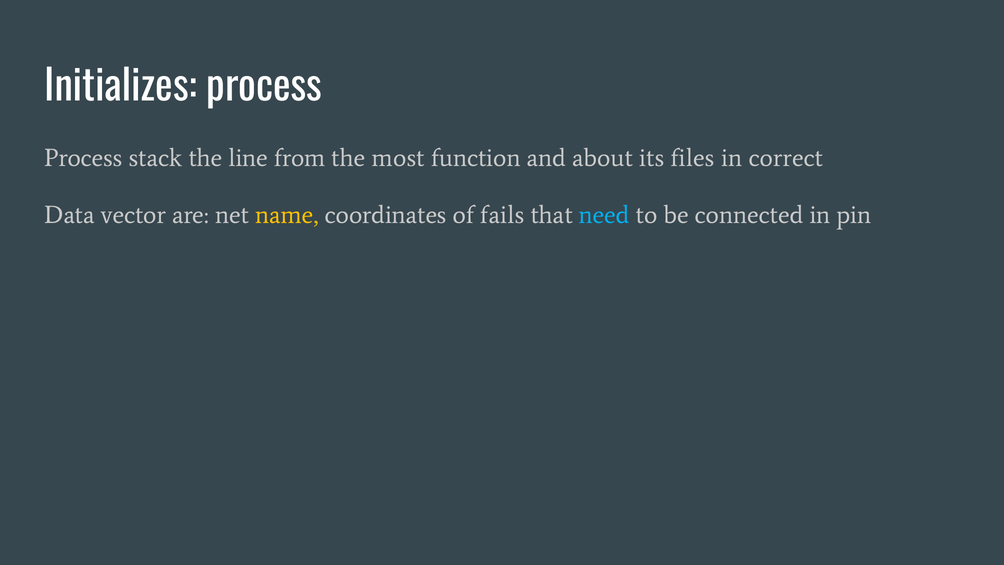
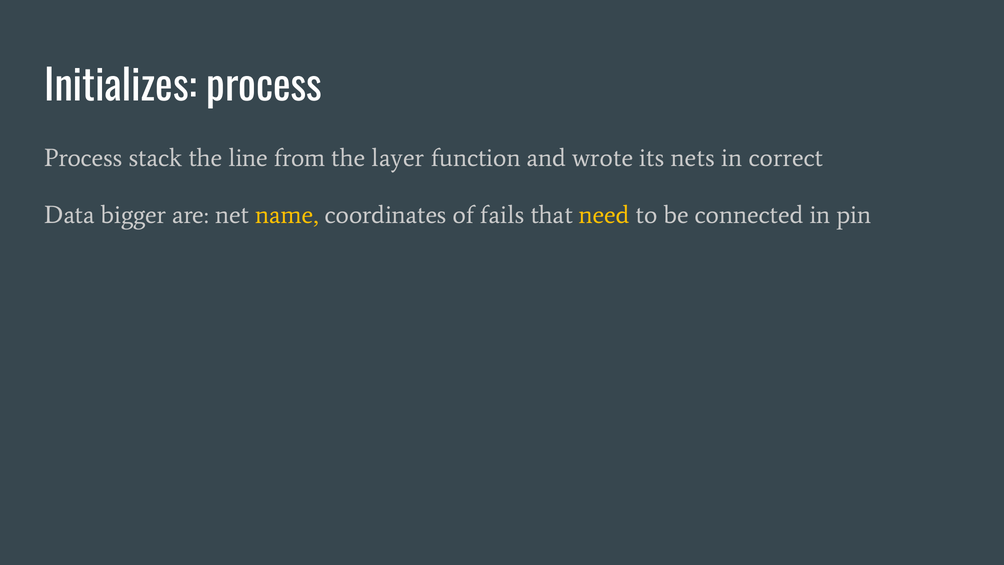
most: most -> layer (398, 158)
about: about -> wrote (603, 158)
files: files -> nets (693, 158)
vector: vector -> bigger (134, 215)
need colour: light blue -> yellow (604, 215)
